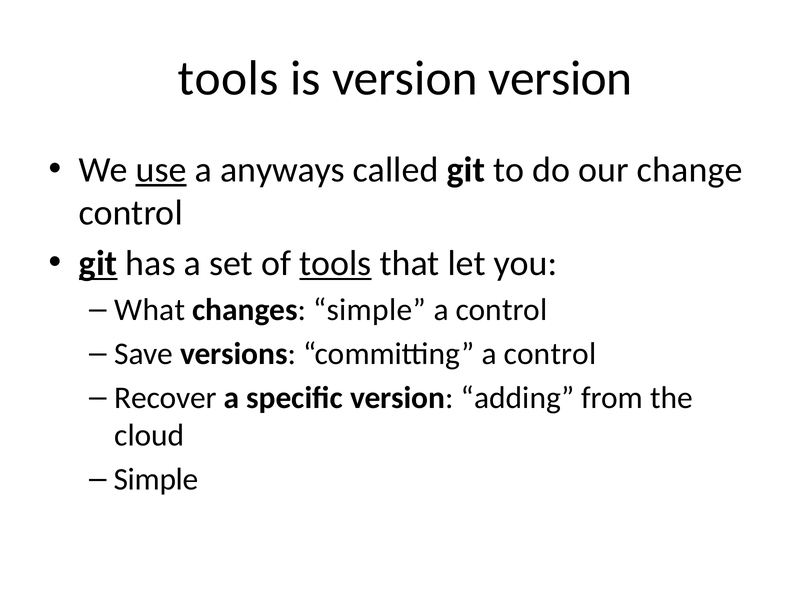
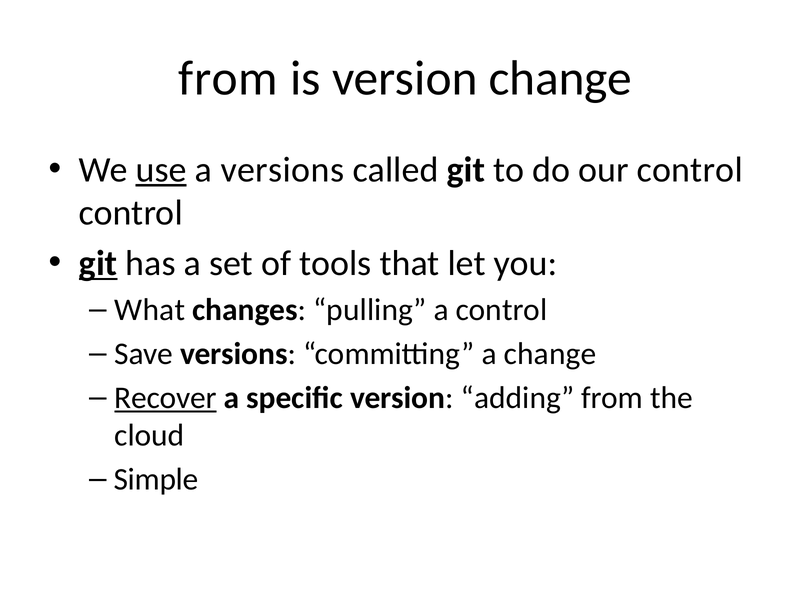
tools: tools -> from (228, 78)
version version: version -> change (560, 78)
a anyways: anyways -> versions (282, 170)
our change: change -> control (690, 170)
tools underline: present -> none (335, 264)
changes simple: simple -> pulling (370, 310)
committing a control: control -> change (550, 354)
Recover underline: none -> present (166, 398)
